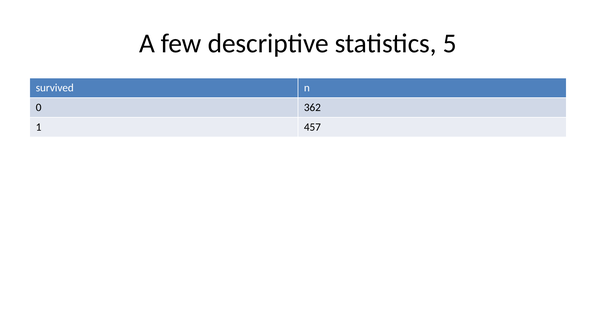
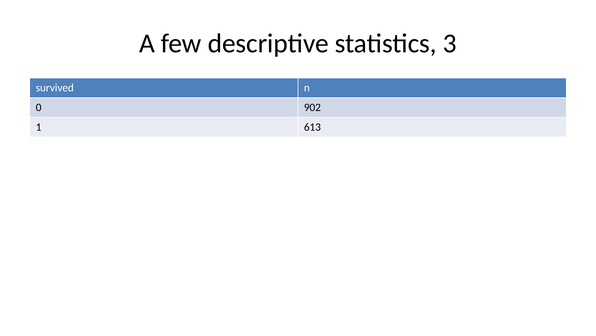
5: 5 -> 3 (450, 43)
362: 362 -> 902 (312, 107)
457: 457 -> 613 (312, 127)
